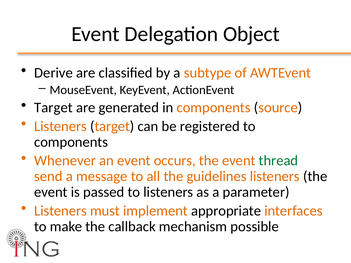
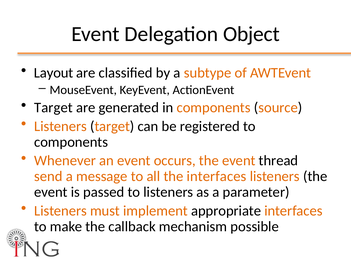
Derive: Derive -> Layout (54, 73)
thread colour: green -> black (278, 161)
the guidelines: guidelines -> interfaces (217, 177)
